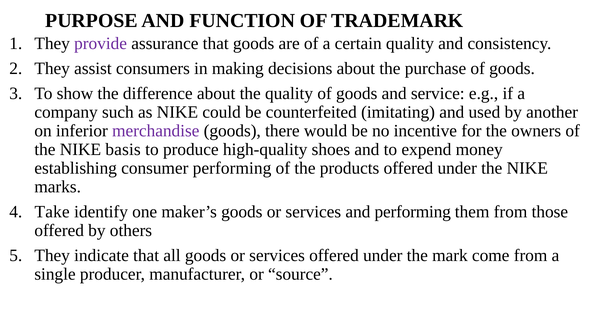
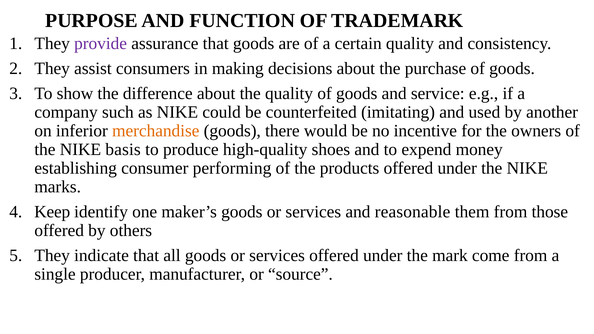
merchandise colour: purple -> orange (156, 131)
Take: Take -> Keep (52, 212)
and performing: performing -> reasonable (413, 212)
